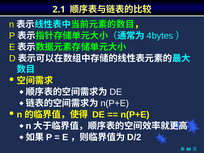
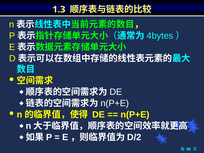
2.1: 2.1 -> 1.3 (59, 9)
